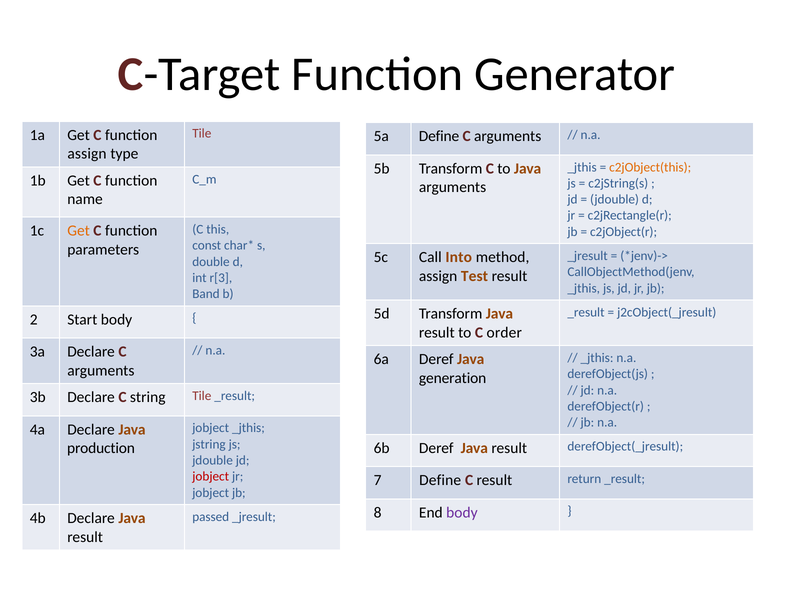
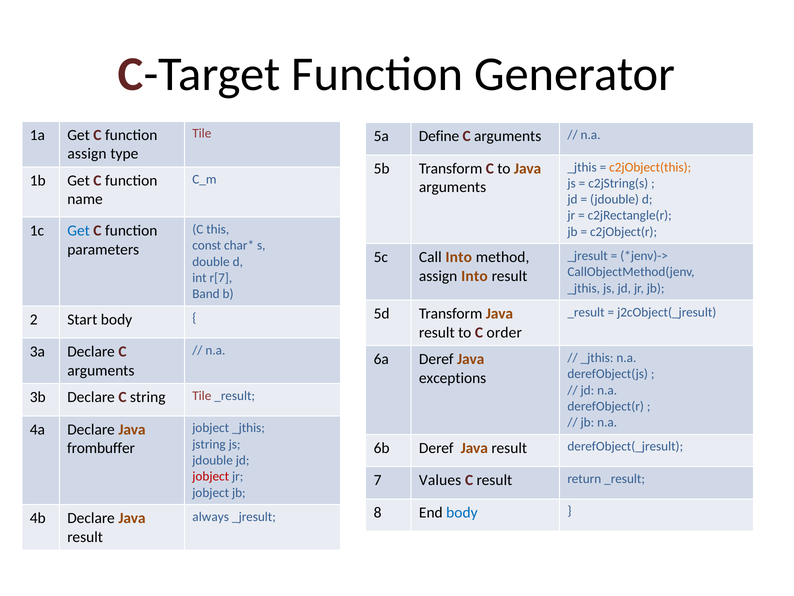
Get colour: orange -> blue (79, 231)
assign Test: Test -> Into (474, 276)
r[3: r[3 -> r[7 (221, 278)
generation: generation -> exceptions (453, 378)
production: production -> frombuffer (101, 448)
7 Define: Define -> Values (440, 480)
body colour: purple -> blue (462, 512)
passed: passed -> always (211, 516)
